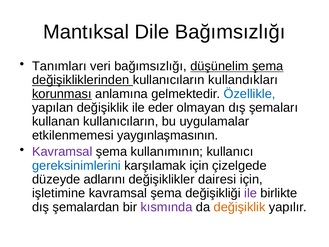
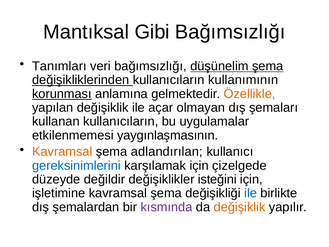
Dile: Dile -> Gibi (152, 32)
kullandıkları: kullandıkları -> kullanımının (243, 80)
Özellikle colour: blue -> orange (250, 94)
eder: eder -> açar (161, 108)
Kavramsal colour: purple -> orange (62, 152)
kullanımının: kullanımının -> adlandırılan (167, 152)
adlarını: adlarını -> değildir (104, 179)
dairesi: dairesi -> isteğini (217, 179)
ile colour: purple -> blue (251, 193)
